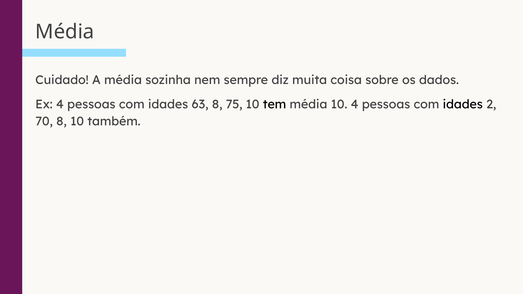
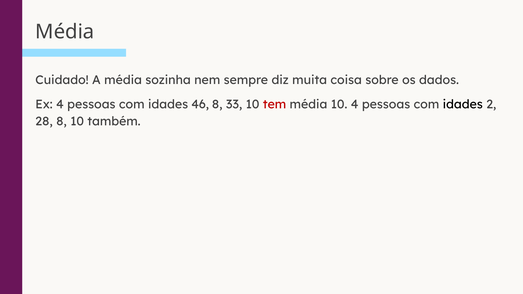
63: 63 -> 46 (200, 104)
75: 75 -> 33 (234, 104)
tem colour: black -> red (275, 104)
70: 70 -> 28 (44, 121)
